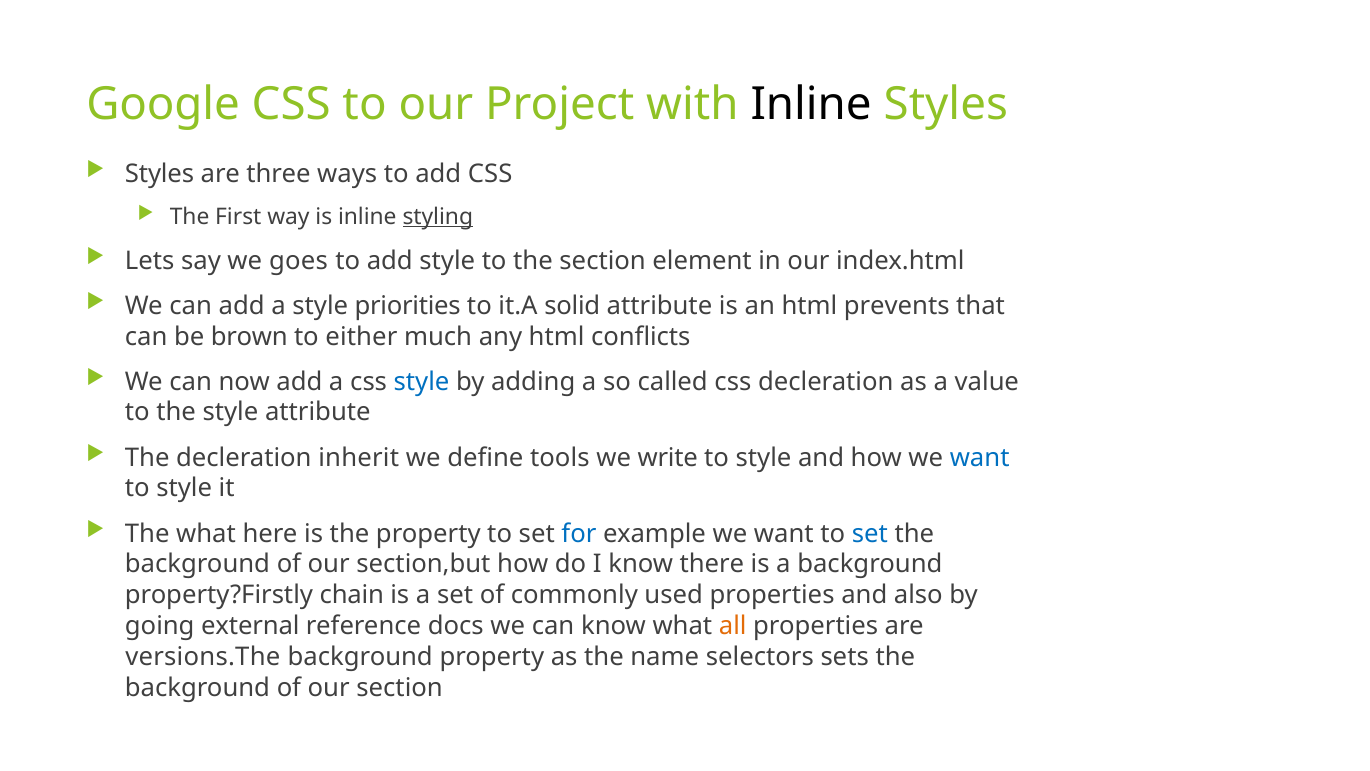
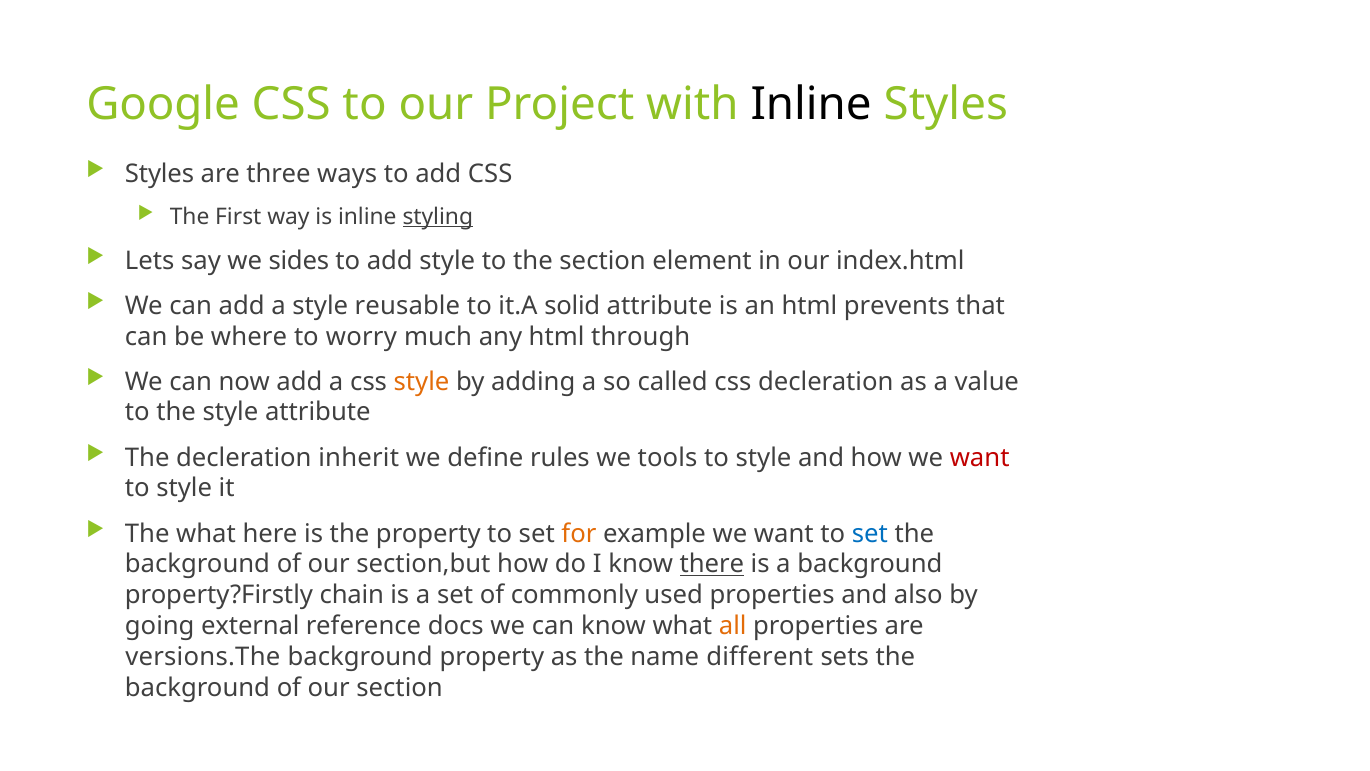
goes: goes -> sides (299, 260)
priorities: priorities -> reusable (407, 306)
brown: brown -> where (249, 336)
either: either -> worry (361, 336)
conflicts: conflicts -> through (641, 336)
style colour: blue -> orange (422, 381)
tools: tools -> rules (560, 457)
write: write -> tools (668, 457)
want colour: blue -> red (980, 457)
for colour: blue -> orange (579, 533)
there underline: none -> present (712, 564)
selectors: selectors -> different (760, 657)
